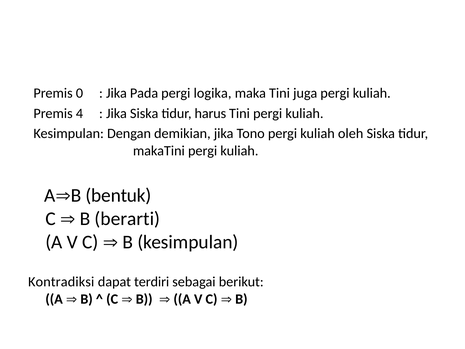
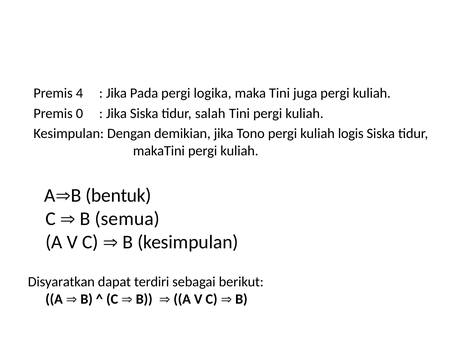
0: 0 -> 4 (79, 93)
4: 4 -> 0 (79, 113)
harus: harus -> salah (210, 113)
oleh: oleh -> logis (351, 133)
berarti: berarti -> semua (127, 219)
Kontradiksi: Kontradiksi -> Disyaratkan (61, 282)
